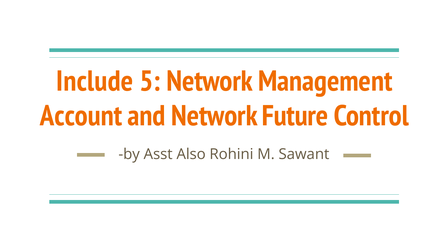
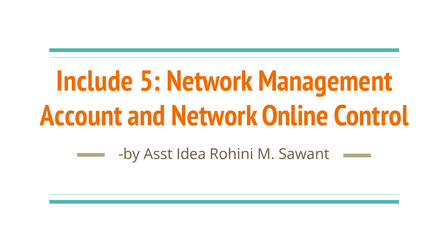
Future: Future -> Online (295, 116)
Also: Also -> Idea (191, 154)
